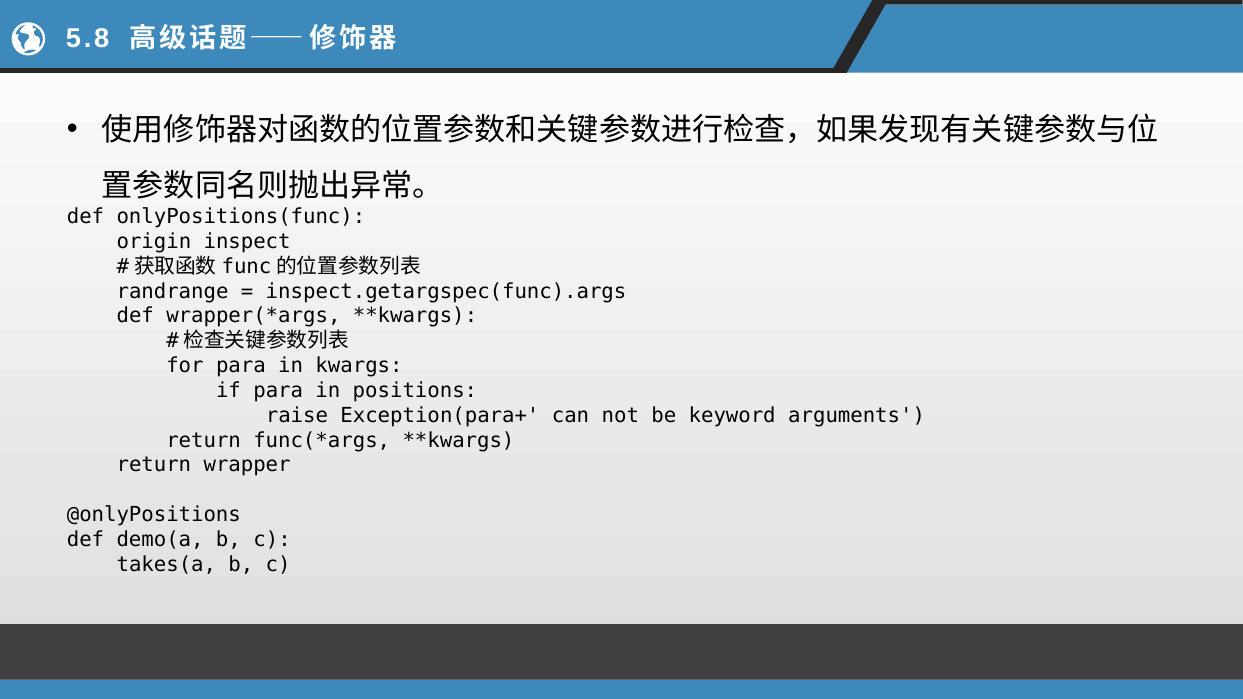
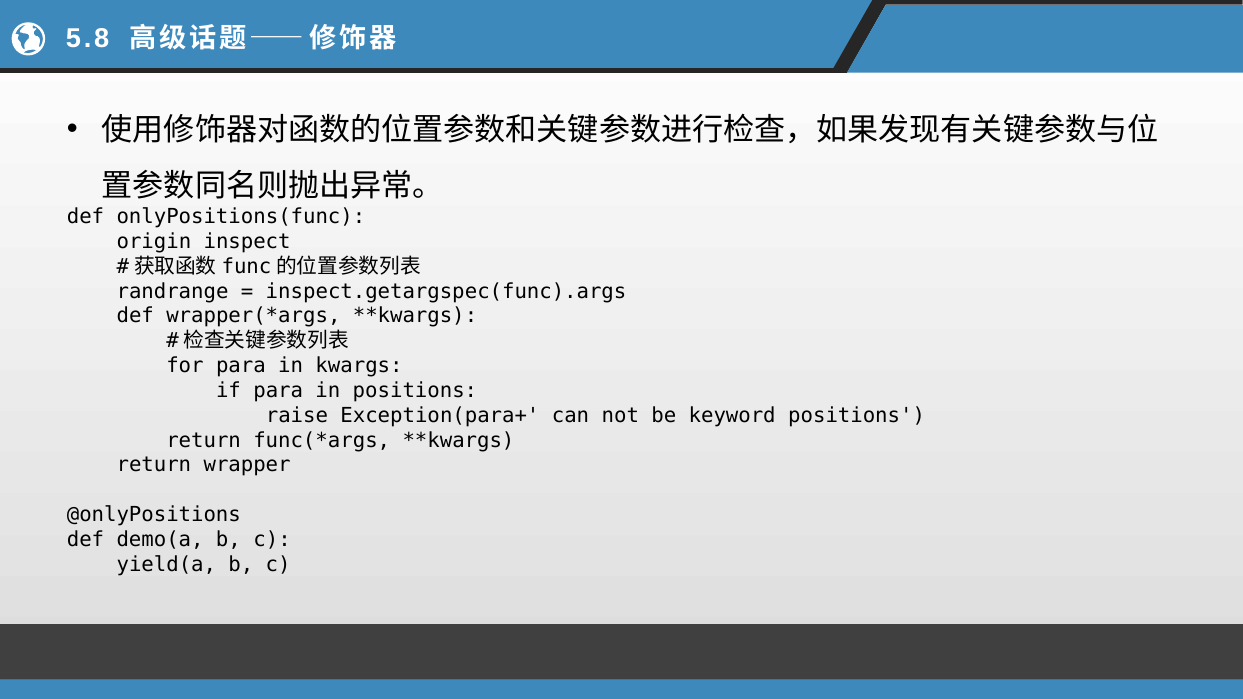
keyword arguments: arguments -> positions (857, 416)
takes(a: takes(a -> yield(a (166, 565)
